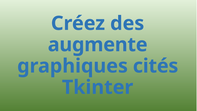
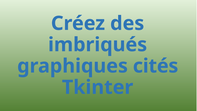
augmente: augmente -> imbriqués (98, 45)
